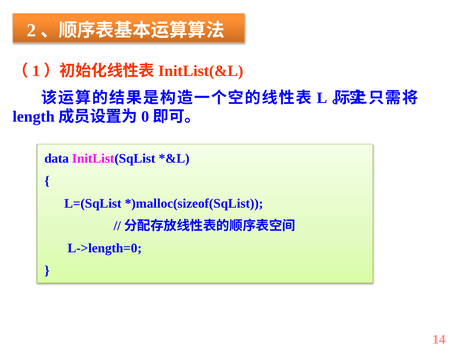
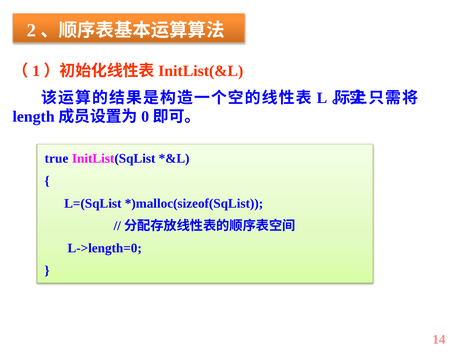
data: data -> true (56, 159)
